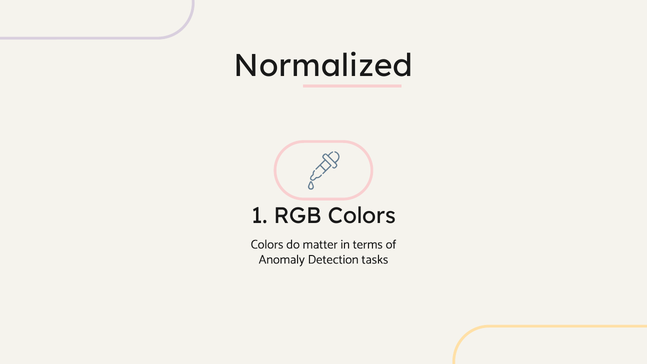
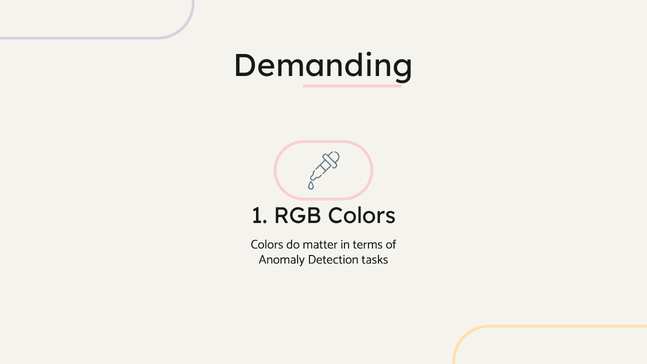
Normalized: Normalized -> Demanding (323, 66)
